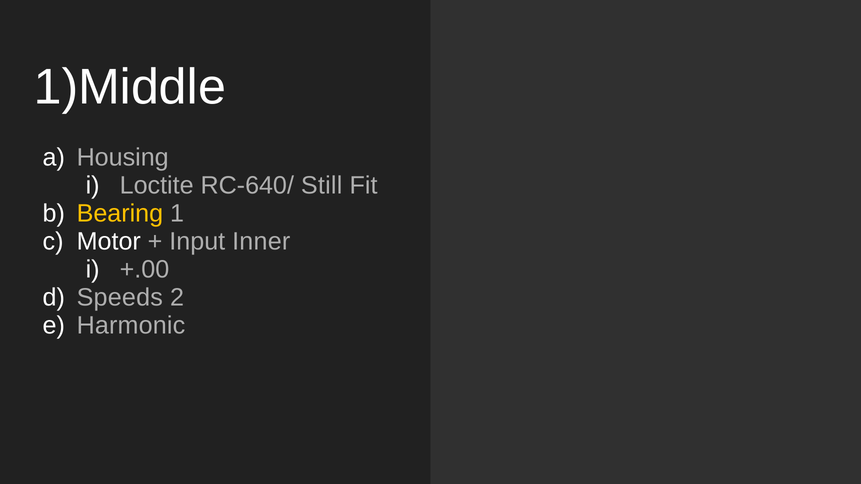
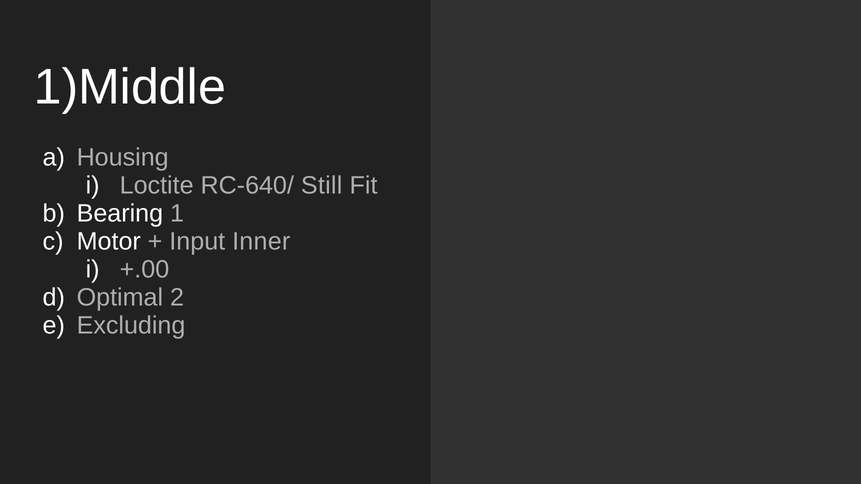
Bearing colour: yellow -> white (120, 214)
Speeds: Speeds -> Optimal (120, 298)
Harmonic: Harmonic -> Excluding (131, 326)
